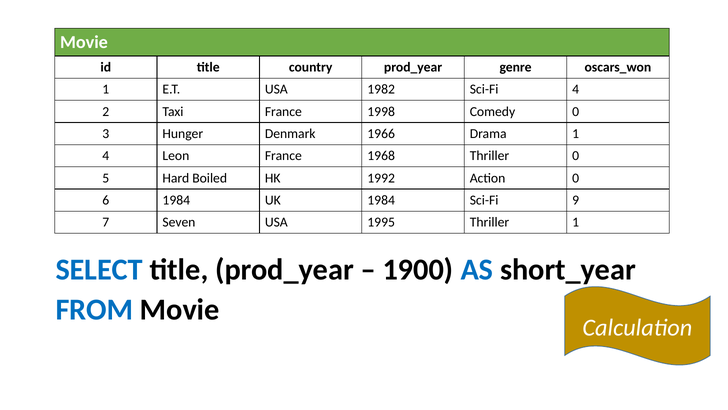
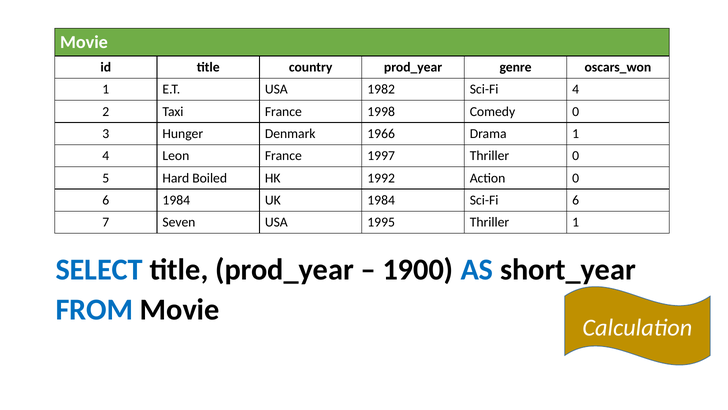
1968: 1968 -> 1997 (381, 156)
Sci-Fi 9: 9 -> 6 (576, 200)
